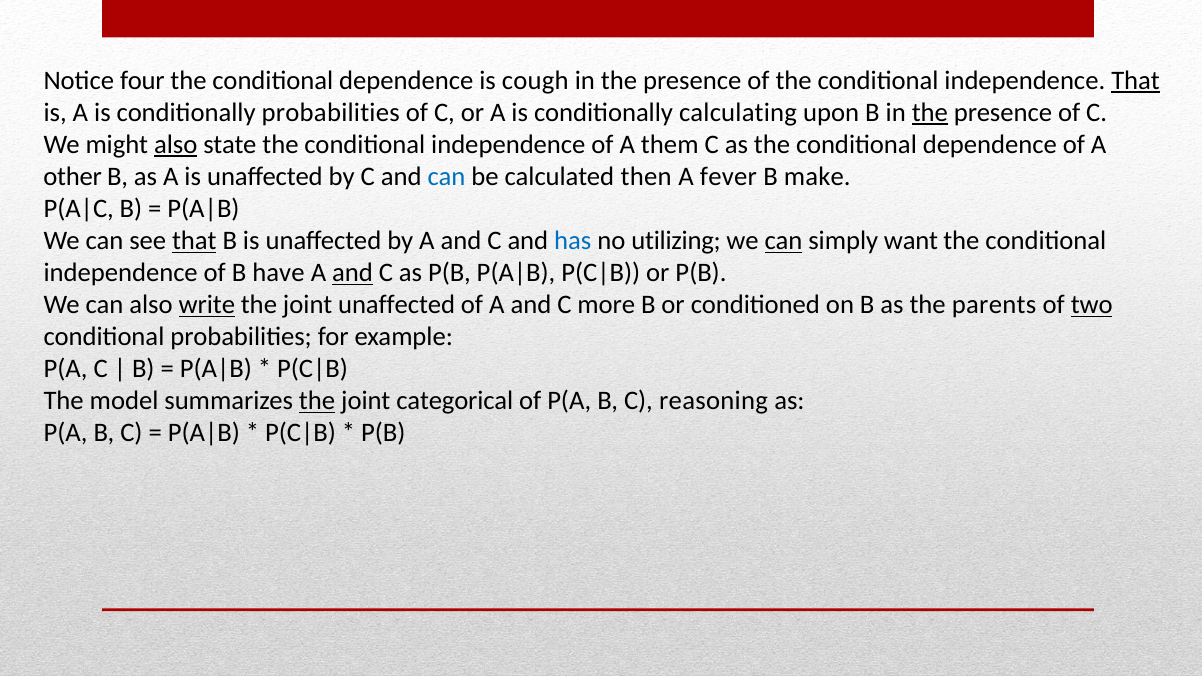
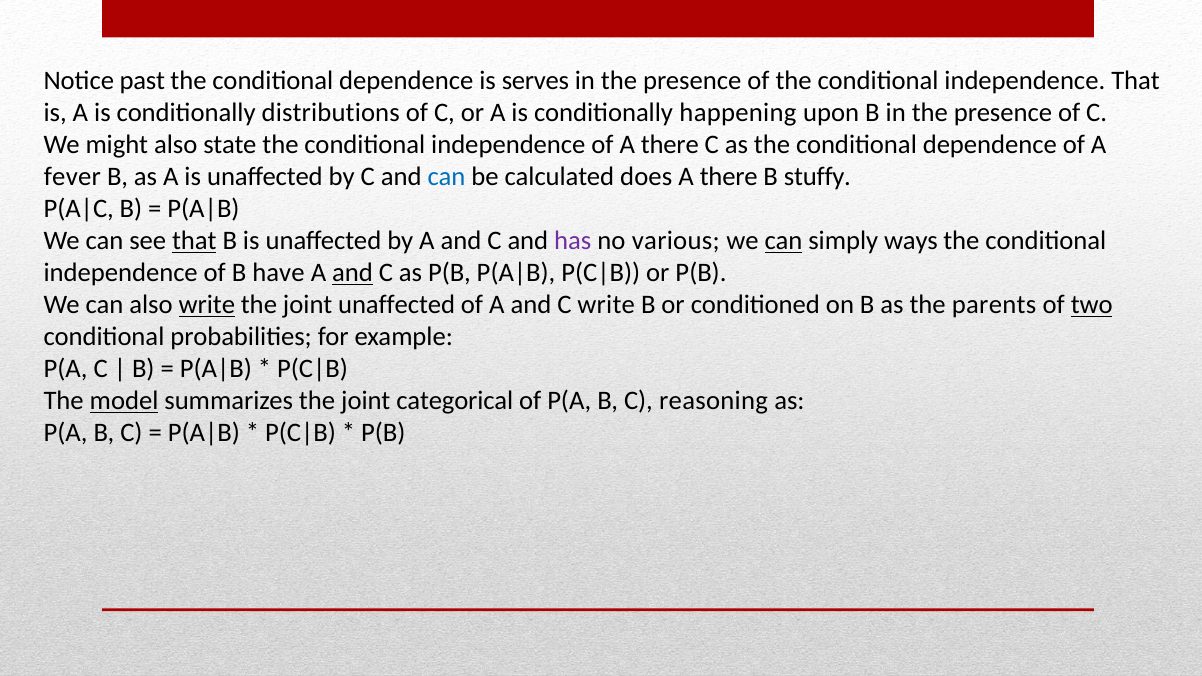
four: four -> past (142, 81)
cough: cough -> serves (535, 81)
That underline: present -> none (1136, 81)
conditionally probabilities: probabilities -> distributions (331, 113)
calculating: calculating -> happening (738, 113)
the underline: present -> none (930, 113)
also underline: present -> none (176, 145)
of A them: them -> there (670, 145)
other: other -> fever (72, 177)
then: then -> does (646, 177)
fever: fever -> there (729, 177)
make: make -> stuffy (817, 177)
has colour: blue -> purple (573, 241)
utilizing: utilizing -> various (676, 241)
want: want -> ways (911, 241)
C more: more -> write (606, 305)
model underline: none -> present (124, 401)
the underline: present -> none (317, 401)
